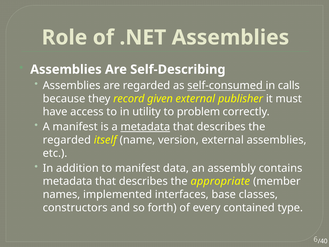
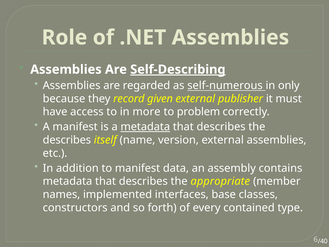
Self-Describing underline: none -> present (178, 69)
self-consumed: self-consumed -> self-numerous (225, 85)
calls: calls -> only (289, 85)
utility: utility -> more (146, 112)
regarded: regarded -> describes (67, 140)
